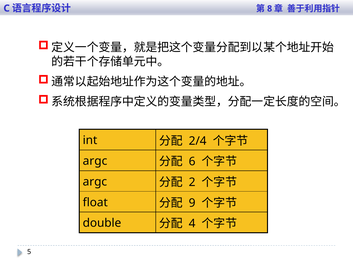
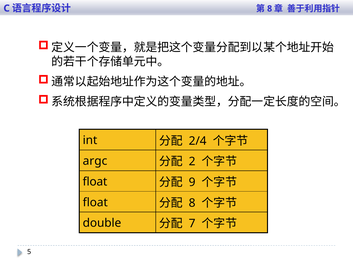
6: 6 -> 2 (192, 161)
argc: argc -> float (95, 182)
2: 2 -> 9 (192, 182)
9: 9 -> 8 (192, 203)
4: 4 -> 7 (192, 223)
